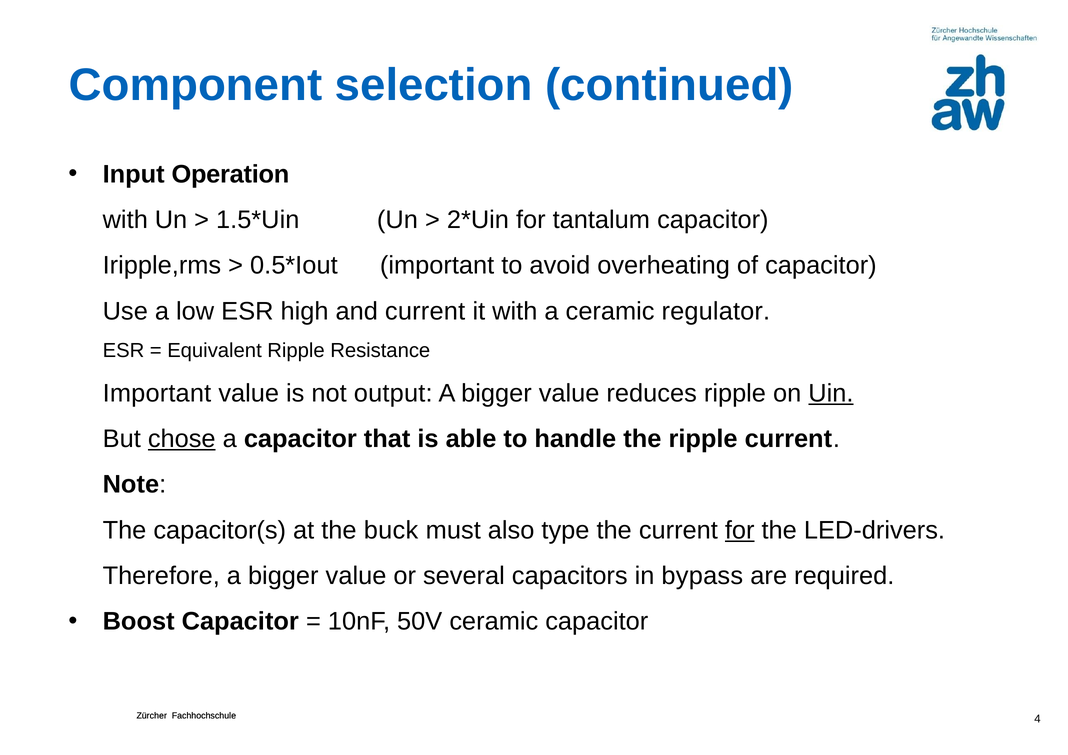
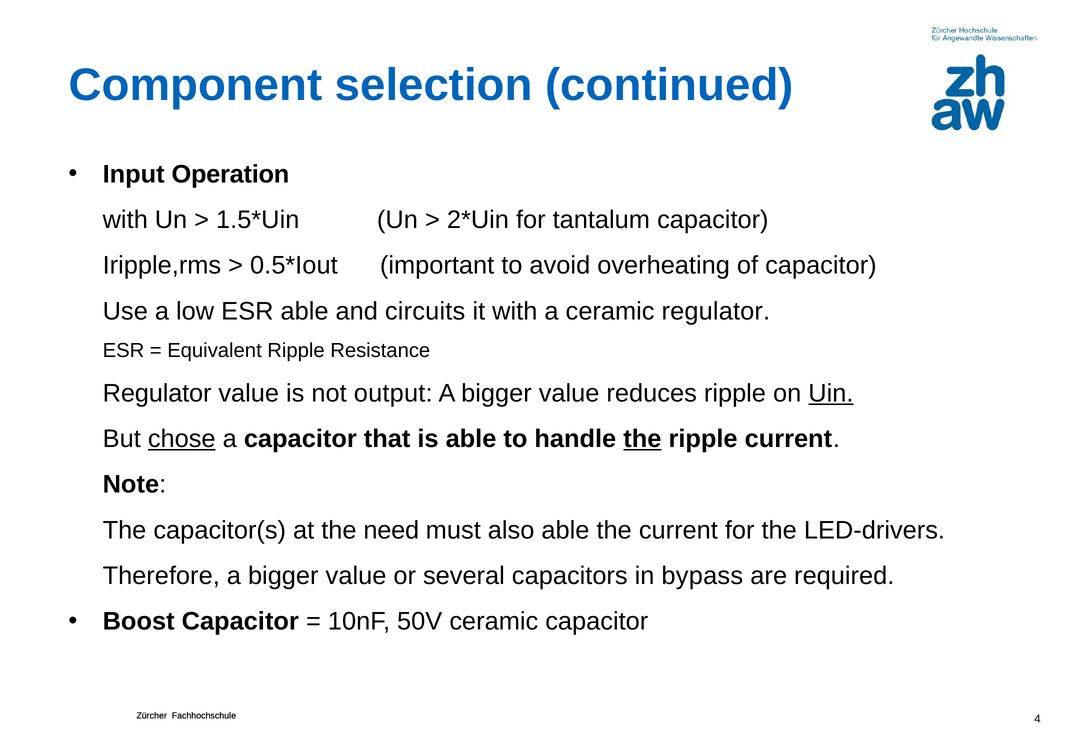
ESR high: high -> able (305, 311)
and current: current -> circuits (425, 311)
Important: Important -> Regulator (157, 393)
the underline: none -> present (642, 439)
buck: buck -> need (391, 530)
also type: type -> able (565, 530)
for underline: present -> none (740, 530)
